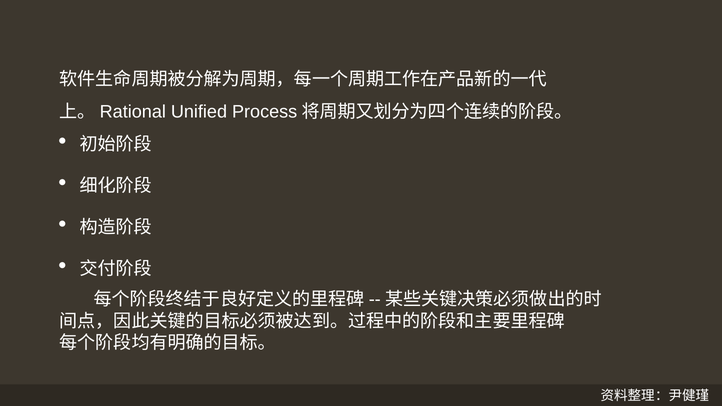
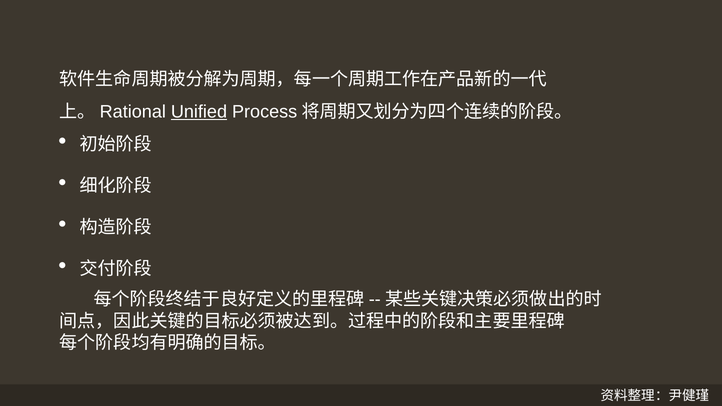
Unified underline: none -> present (199, 112)
